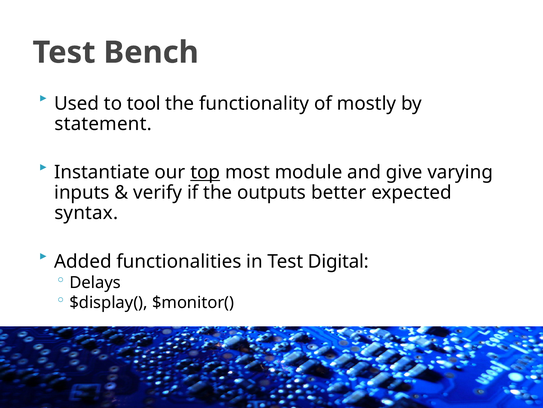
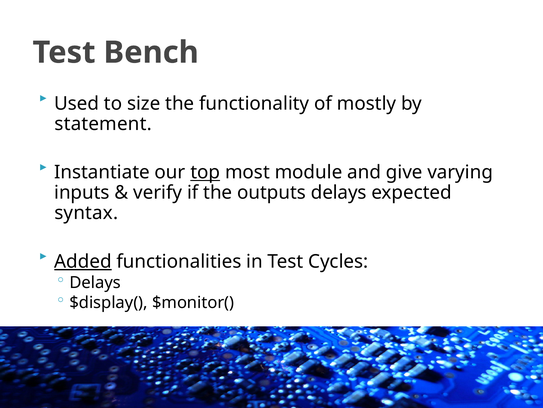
tool: tool -> size (144, 103)
outputs better: better -> delays (339, 192)
Added underline: none -> present (83, 261)
Digital: Digital -> Cycles (338, 261)
